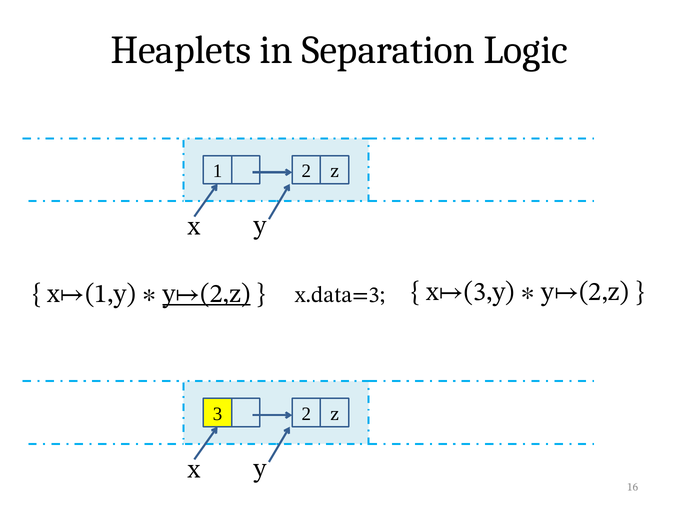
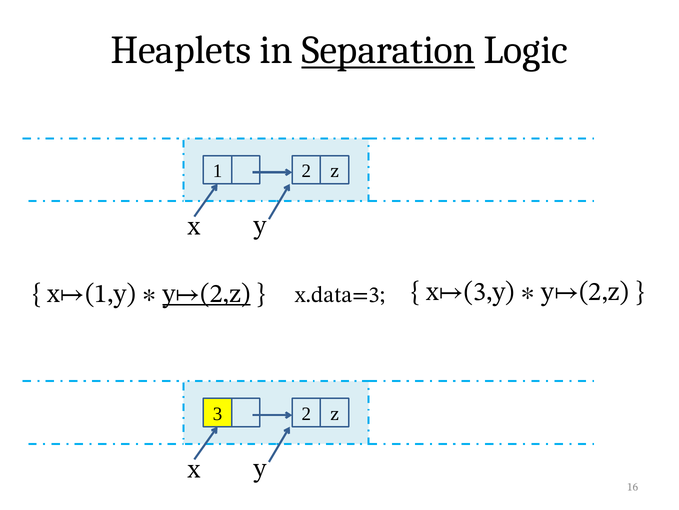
Separation underline: none -> present (388, 50)
